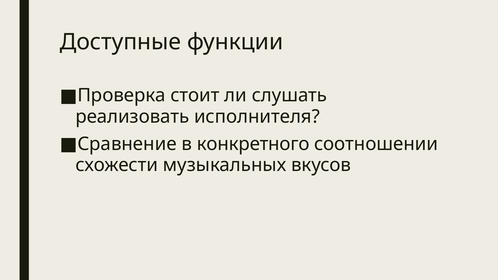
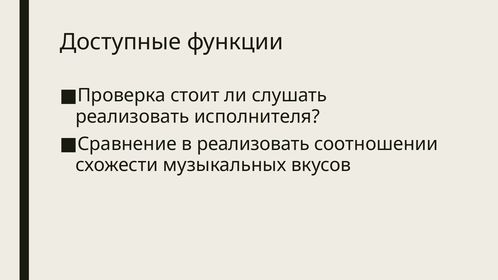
в конкретного: конкретного -> реализовать (253, 144)
